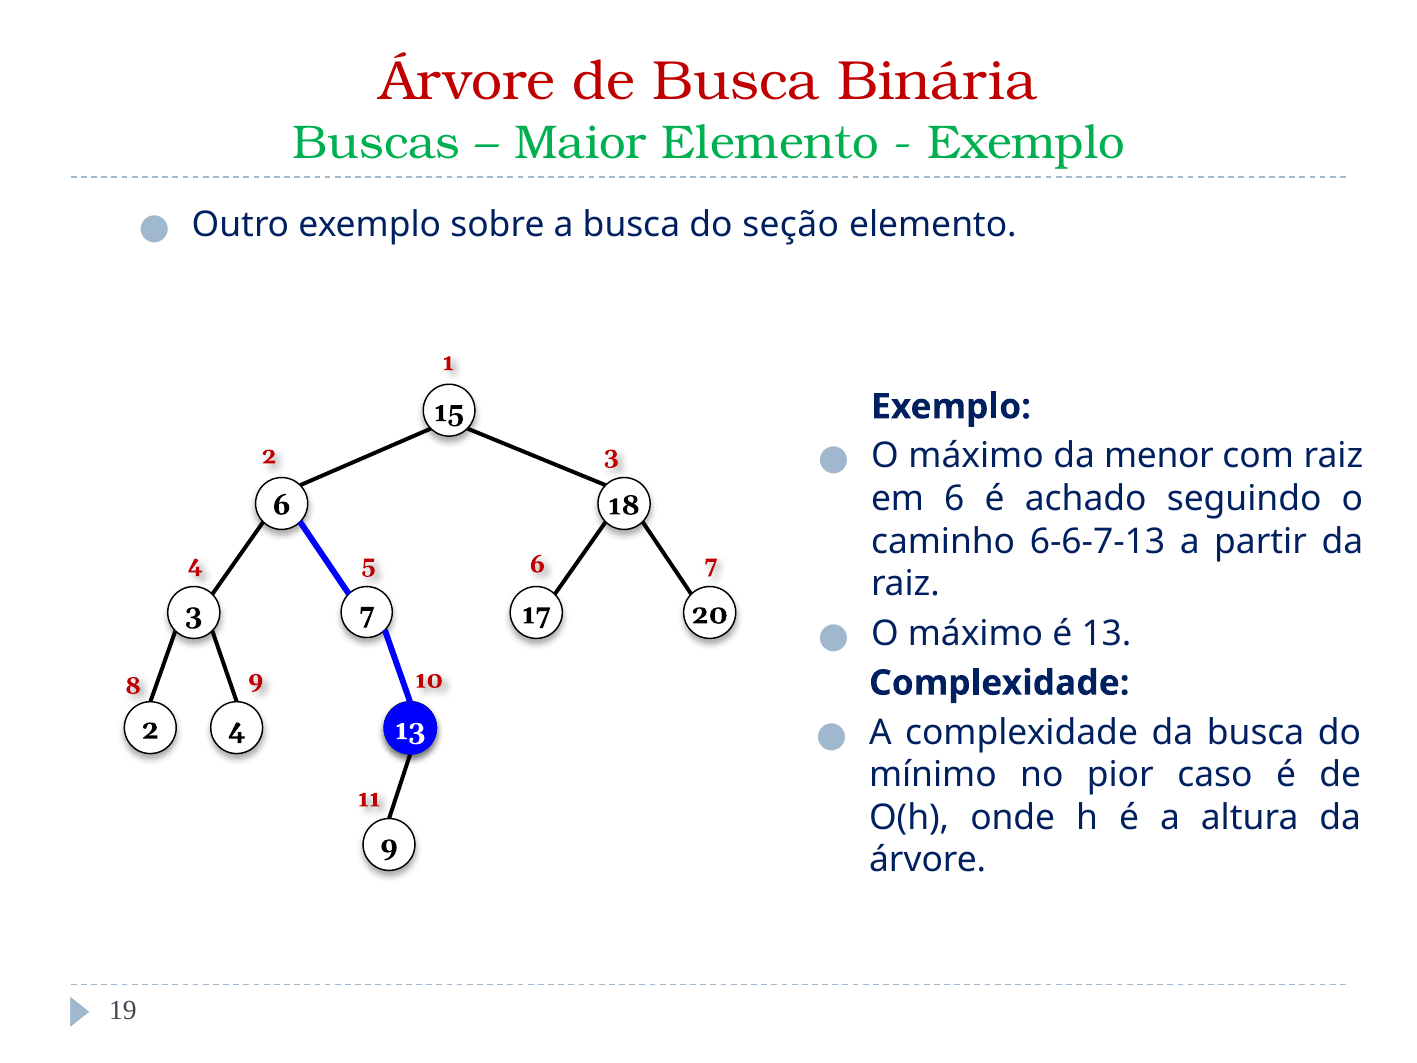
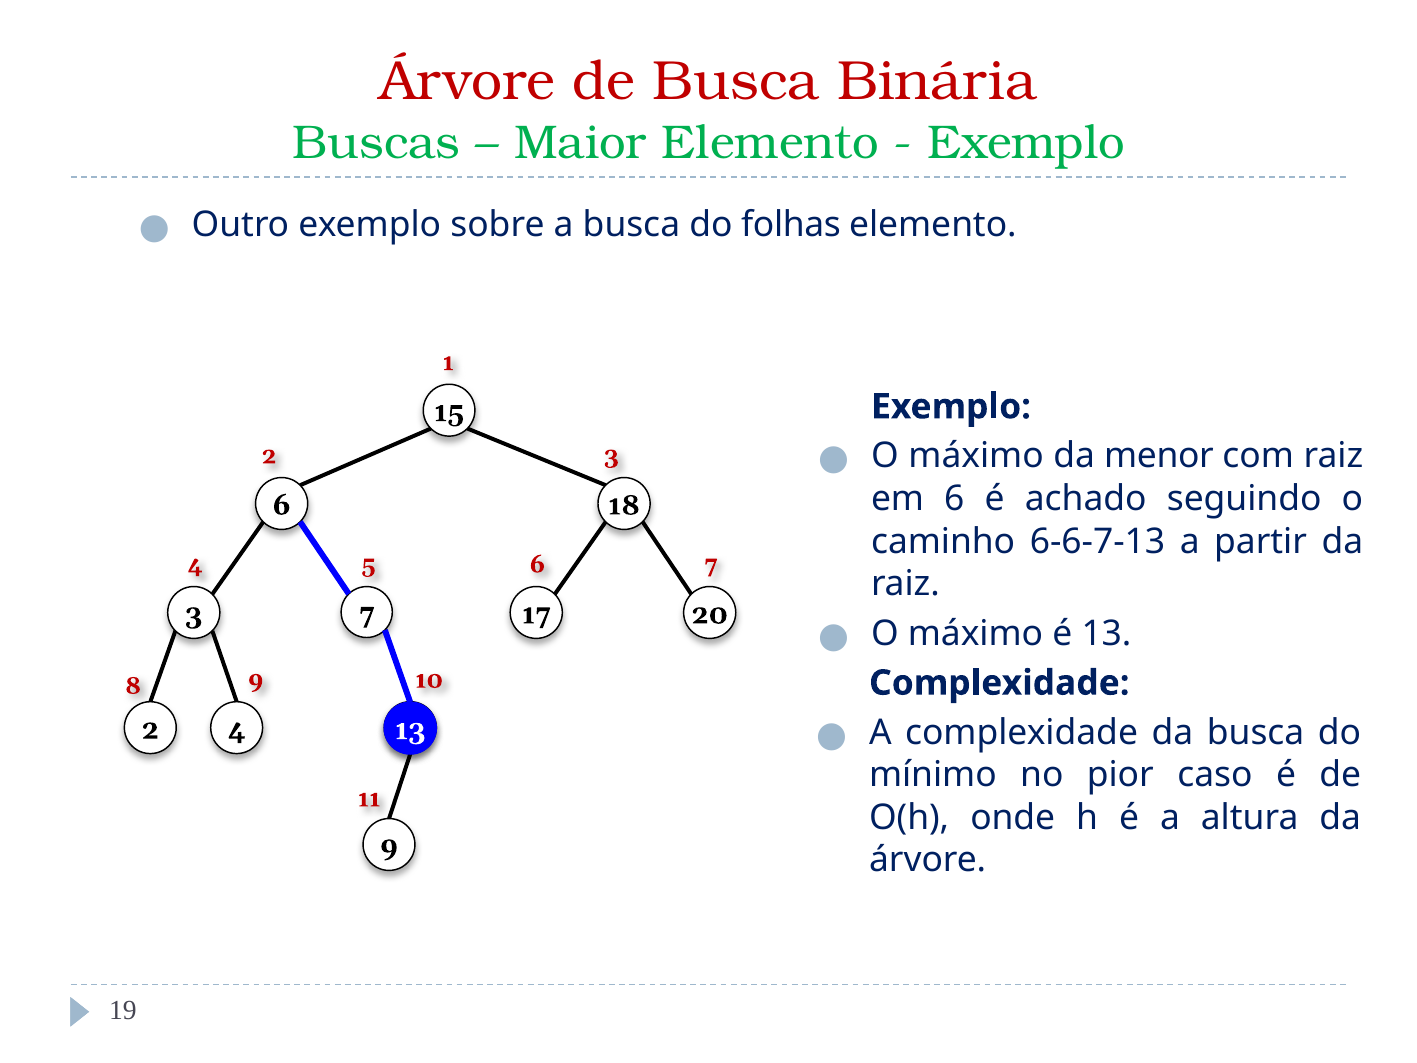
seção: seção -> folhas (791, 225)
